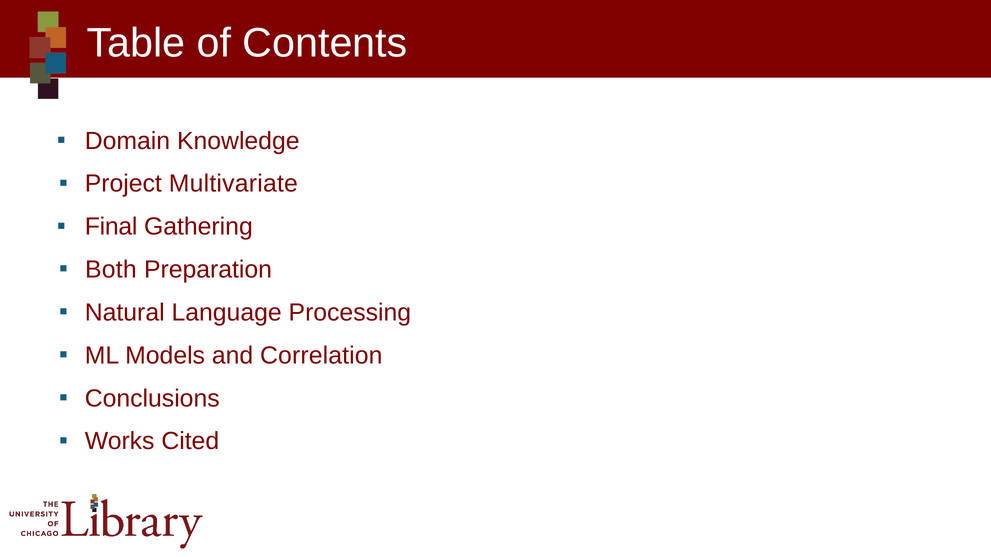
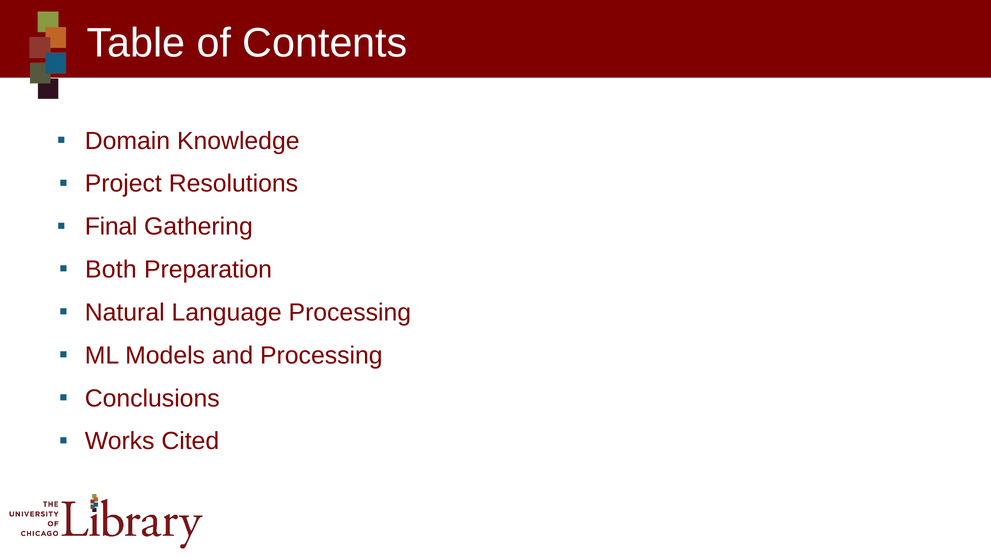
Multivariate: Multivariate -> Resolutions (233, 184)
and Correlation: Correlation -> Processing (321, 356)
